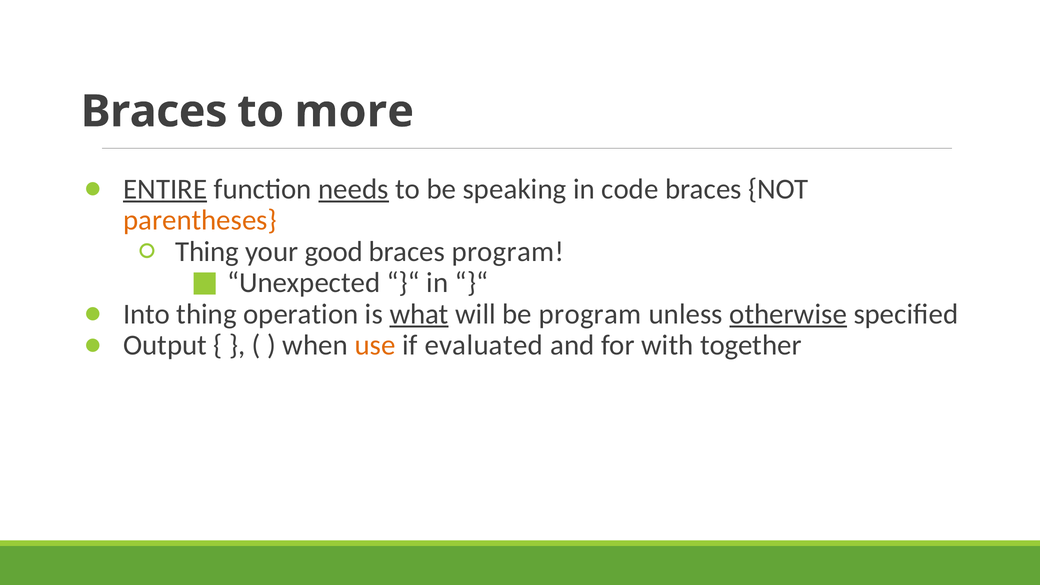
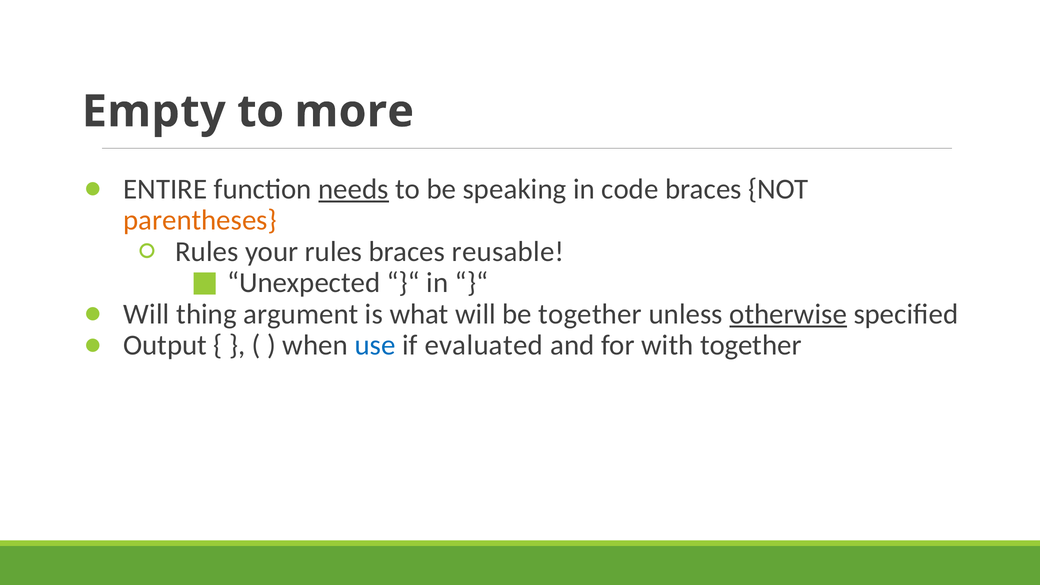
Braces: Braces -> Empty (154, 112)
ENTIRE underline: present -> none (165, 189)
Thing: Thing -> Rules (207, 252)
your good: good -> rules (334, 252)
braces program: program -> reusable (508, 252)
Into: Into -> Will (146, 314)
operation: operation -> argument (301, 314)
what underline: present -> none (419, 314)
be program: program -> together (590, 314)
use colour: orange -> blue (375, 345)
